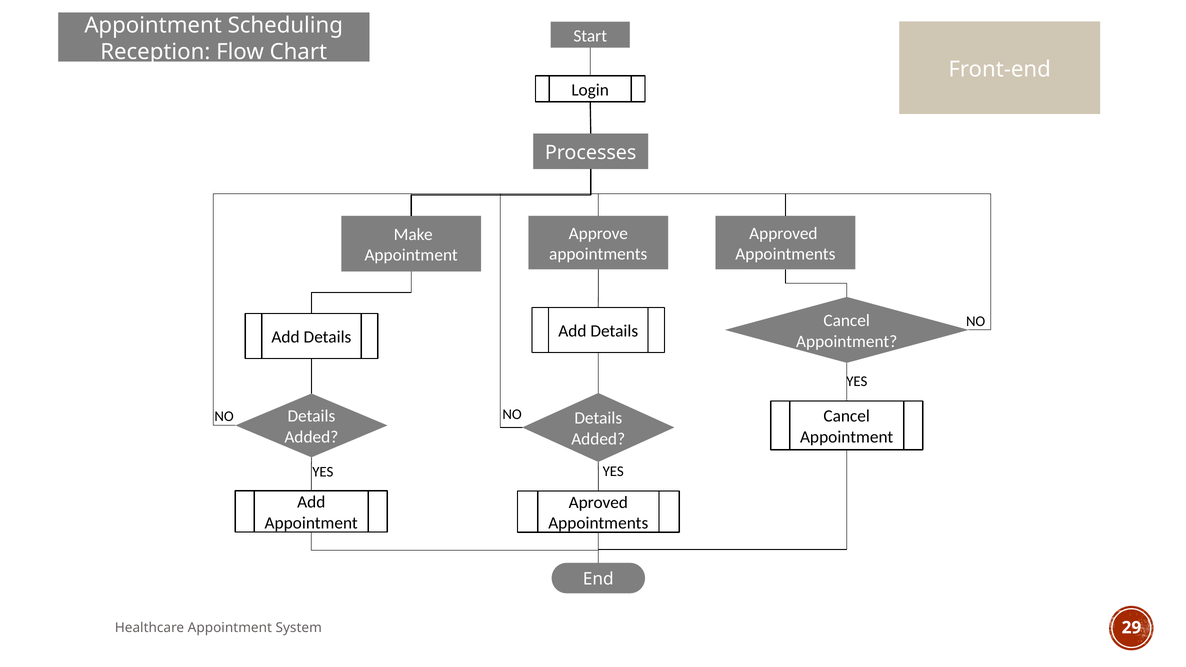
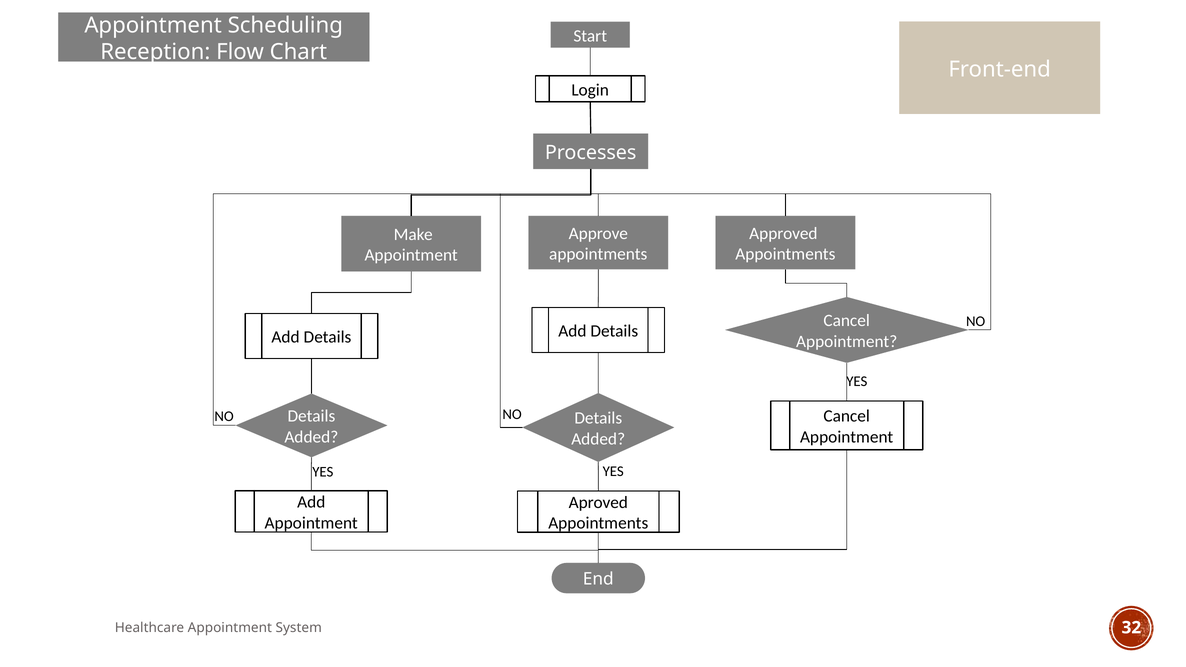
29: 29 -> 32 (1131, 628)
